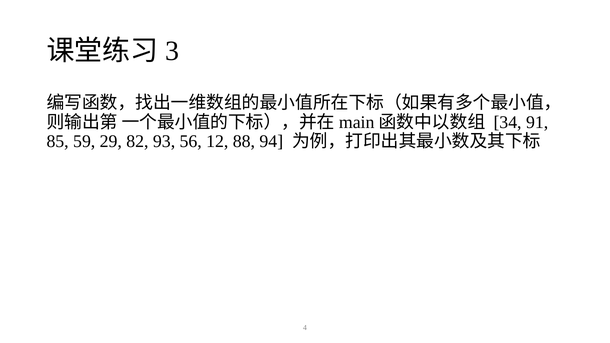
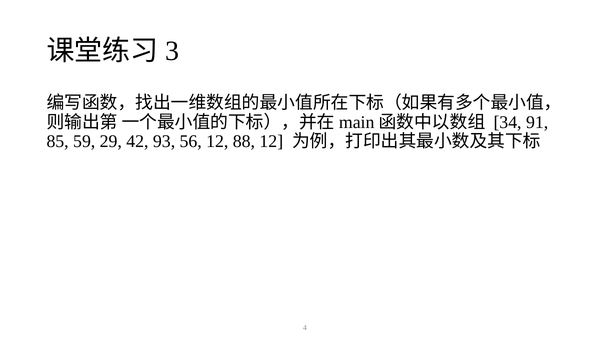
82: 82 -> 42 (137, 141)
88 94: 94 -> 12 (271, 141)
